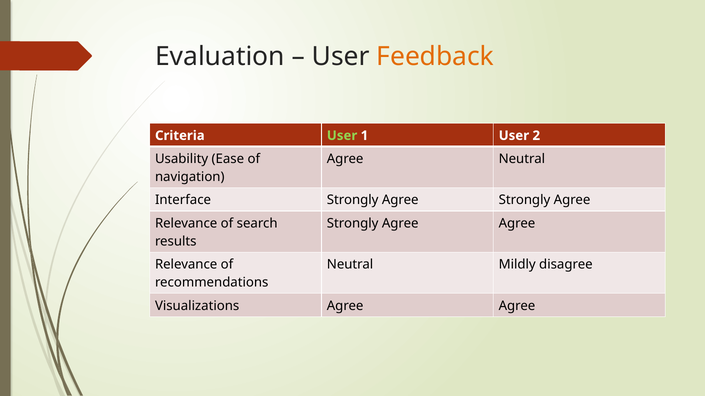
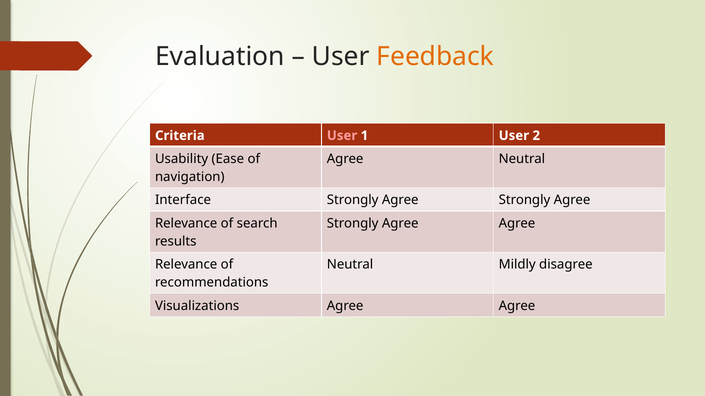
User colour: light green -> pink (342, 136)
